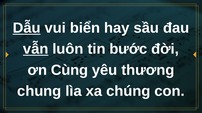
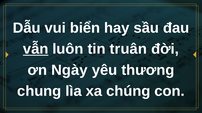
Dẫu underline: present -> none (27, 28)
bước: bước -> truân (128, 49)
Cùng: Cùng -> Ngày (69, 70)
